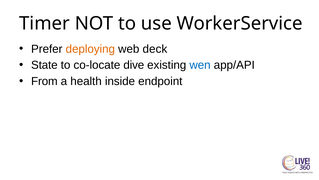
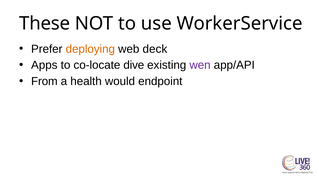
Timer: Timer -> These (45, 23)
State: State -> Apps (44, 65)
wen colour: blue -> purple (200, 65)
inside: inside -> would (120, 81)
